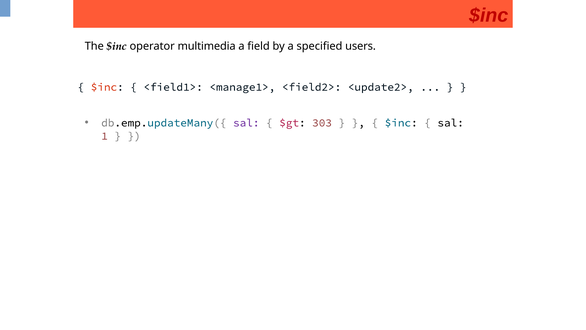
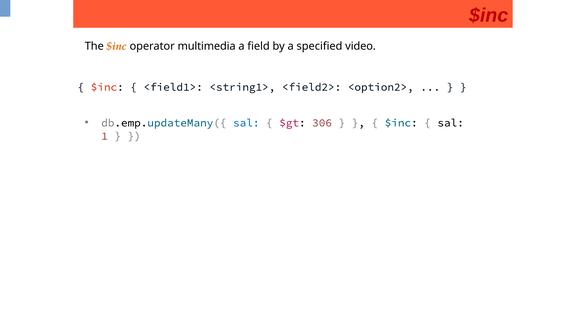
$inc colour: black -> orange (117, 46)
users: users -> video (361, 46)
<manage1>: <manage1> -> <string1> (242, 87)
<update2>: <update2> -> <option2> (381, 87)
sal colour: purple -> blue (246, 123)
303: 303 -> 306 (322, 123)
